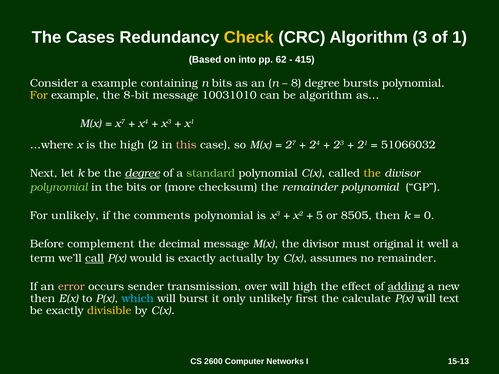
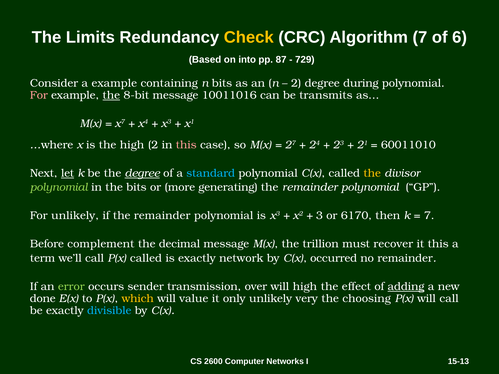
Cases: Cases -> Limits (90, 37)
Algorithm 3: 3 -> 7 (420, 37)
1: 1 -> 6 (460, 37)
62: 62 -> 87 (281, 60)
415: 415 -> 729 (305, 60)
8: 8 -> 2 (296, 83)
bursts: bursts -> during (361, 83)
For colour: yellow -> pink (39, 95)
the underline: none -> present (111, 95)
10031010: 10031010 -> 10011016 (229, 95)
be algorithm: algorithm -> transmits (326, 95)
51066032: 51066032 -> 60011010 (408, 145)
let underline: none -> present (68, 173)
standard colour: light green -> light blue (211, 173)
checksum: checksum -> generating (228, 187)
if the comments: comments -> remainder (162, 216)
5: 5 -> 3 (319, 216)
8505: 8505 -> 6170 (356, 216)
0: 0 -> 7 (429, 216)
M(x the divisor: divisor -> trillion (321, 244)
original: original -> recover (393, 244)
it well: well -> this (438, 244)
call underline: present -> none (95, 258)
P(x would: would -> called (146, 258)
actually: actually -> network (241, 258)
assumes: assumes -> occurred (334, 258)
error colour: pink -> light green (71, 287)
then: then -> done (43, 299)
which colour: light blue -> yellow (138, 299)
burst: burst -> value (194, 299)
first: first -> very (307, 299)
calculate: calculate -> choosing (367, 299)
will text: text -> call (449, 299)
divisible colour: yellow -> light blue (109, 311)
